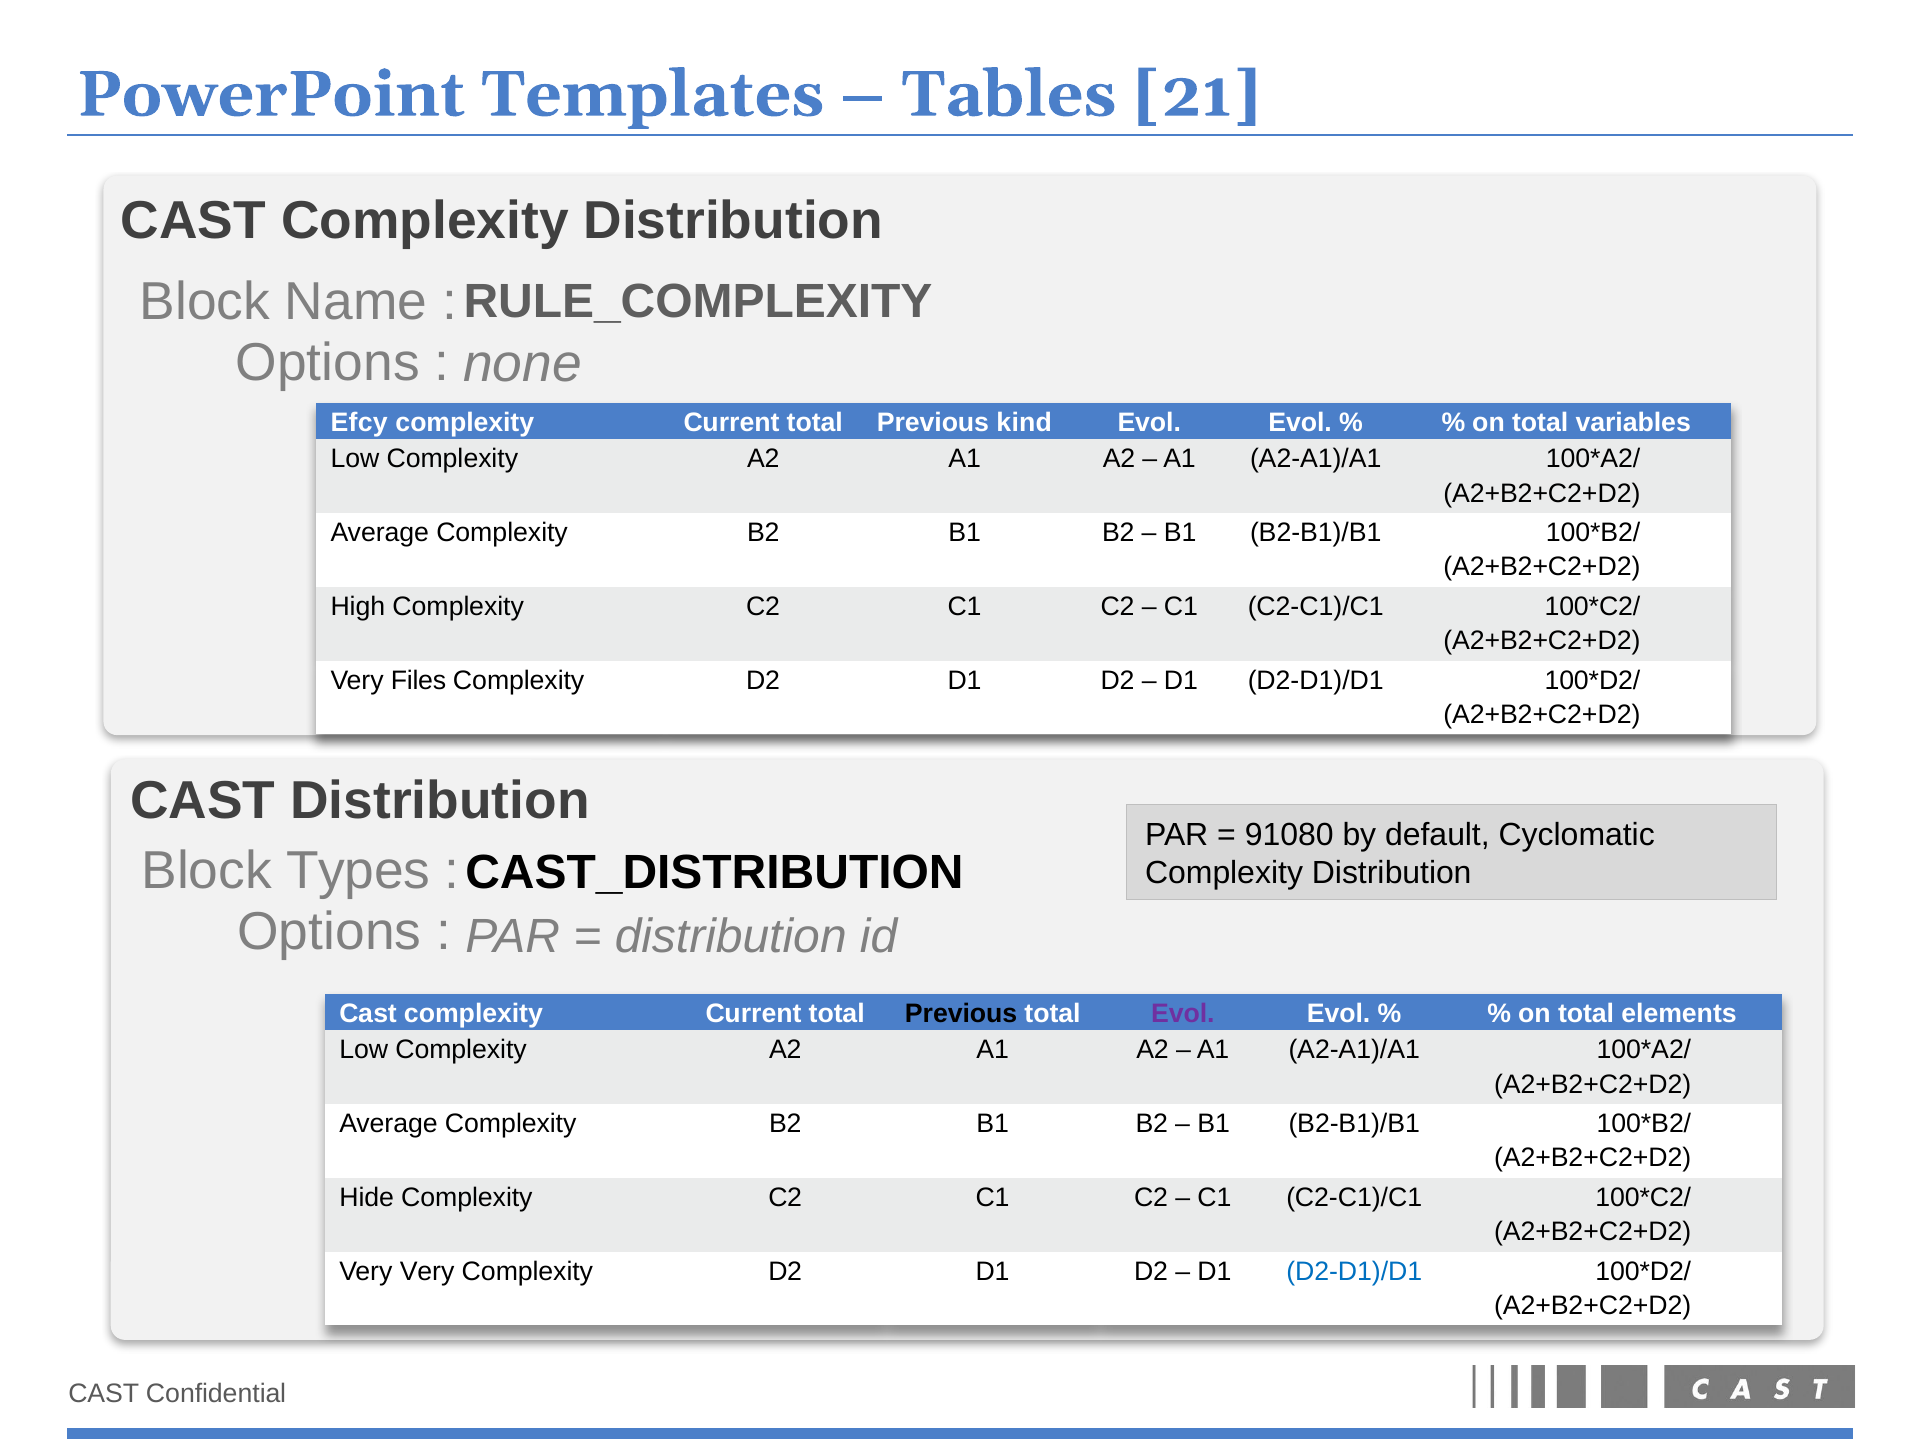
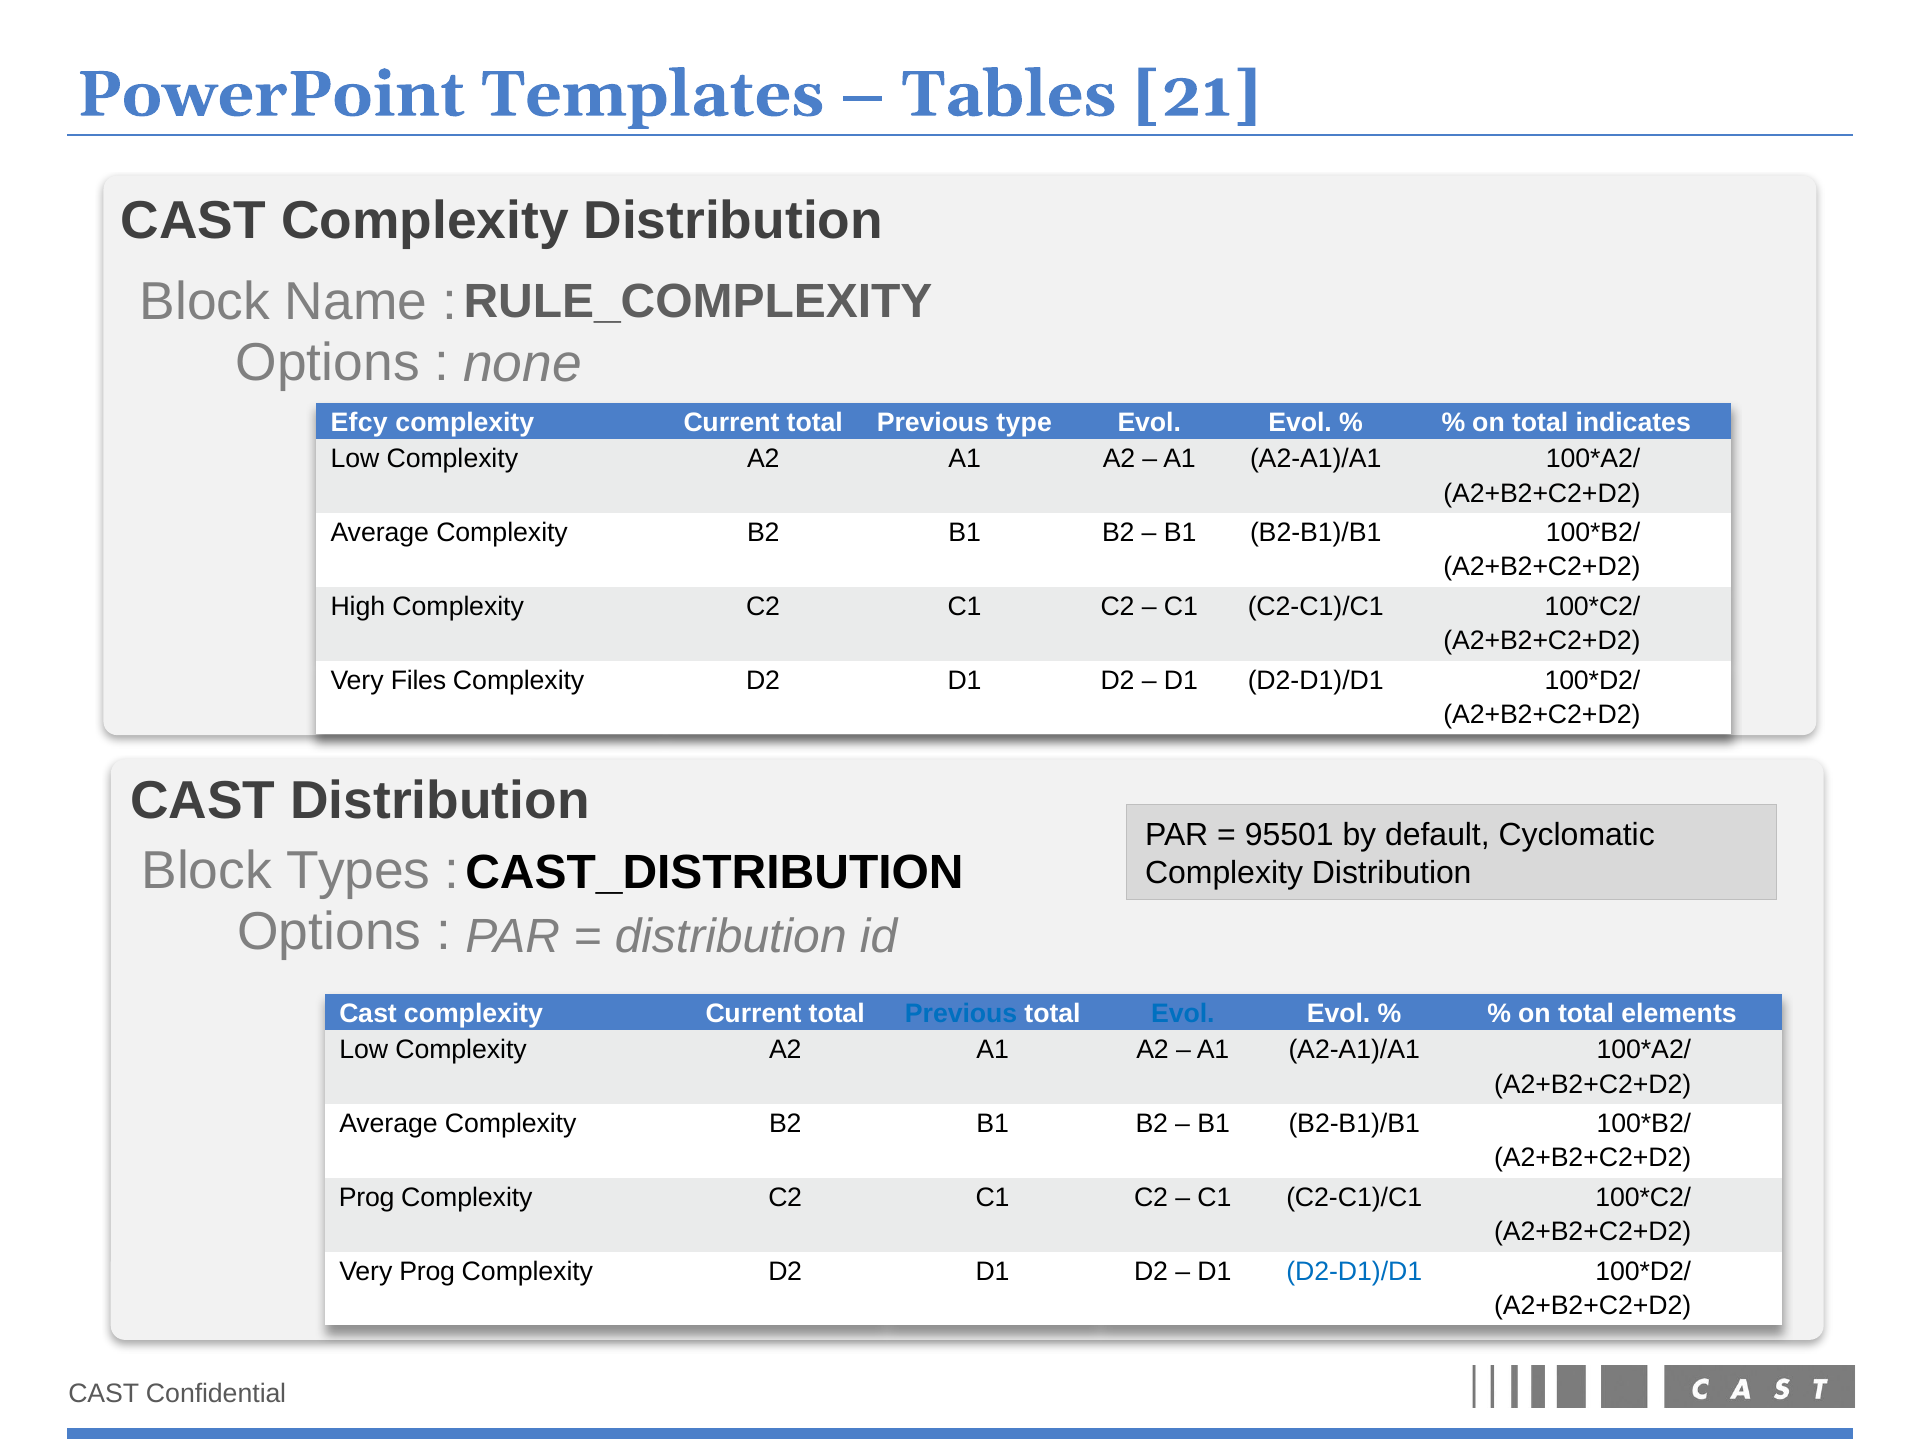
kind: kind -> type (1024, 422)
variables: variables -> indicates (1633, 422)
91080: 91080 -> 95501 (1289, 835)
Previous colour: black -> blue (961, 1013)
Evol colour: purple -> blue (1183, 1013)
Hide: Hide -> Prog (367, 1198)
Very Very: Very -> Prog (427, 1271)
